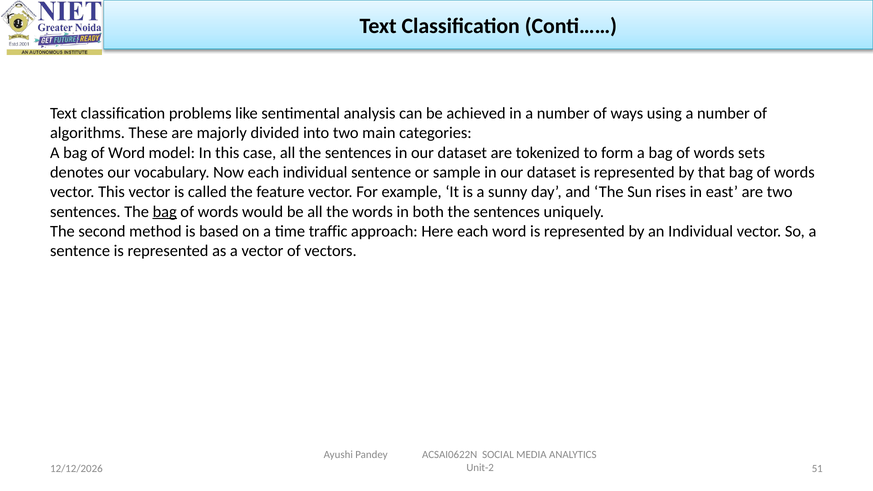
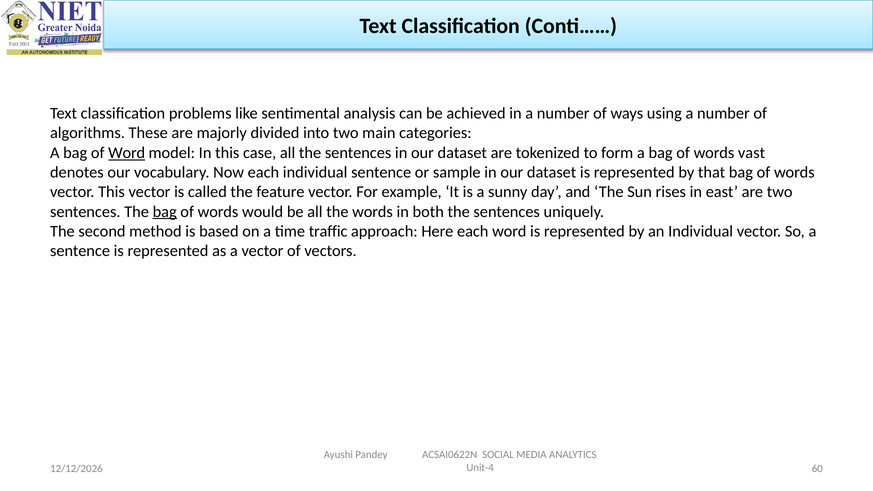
Word underline: none -> present (127, 153)
sets: sets -> vast (752, 153)
Unit-2: Unit-2 -> Unit-4 (480, 468)
51: 51 -> 60 (817, 469)
